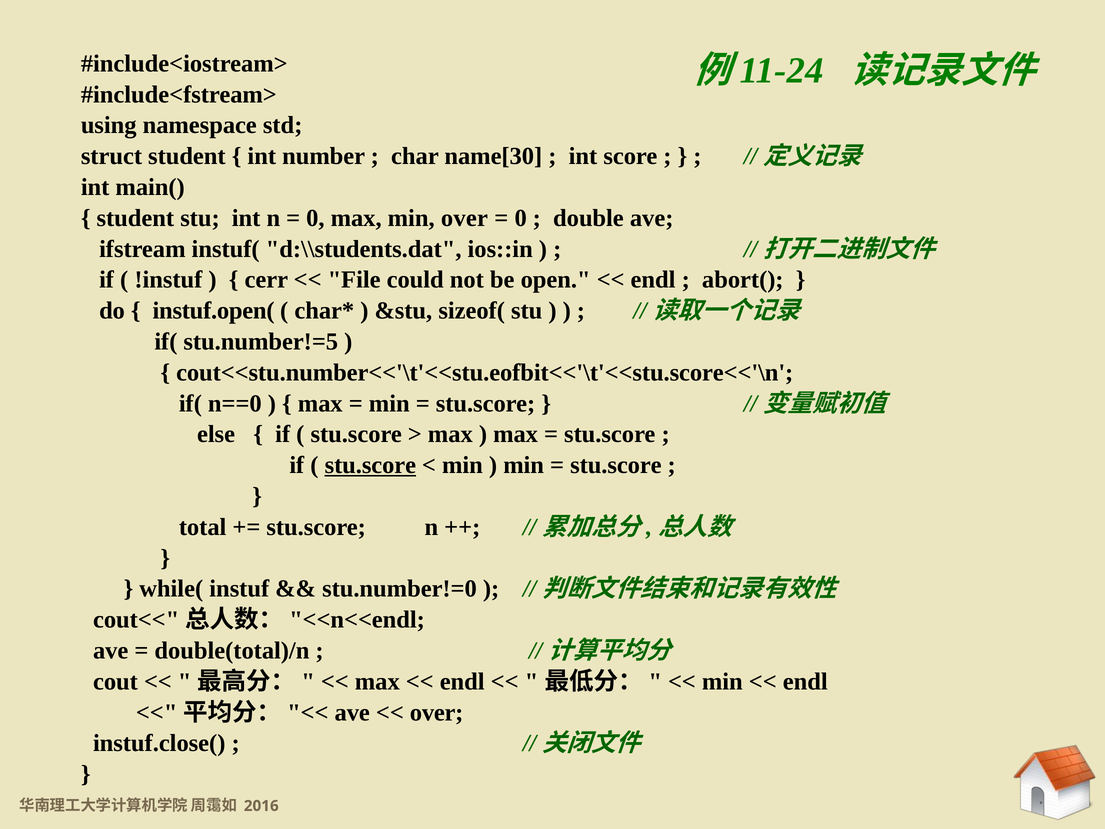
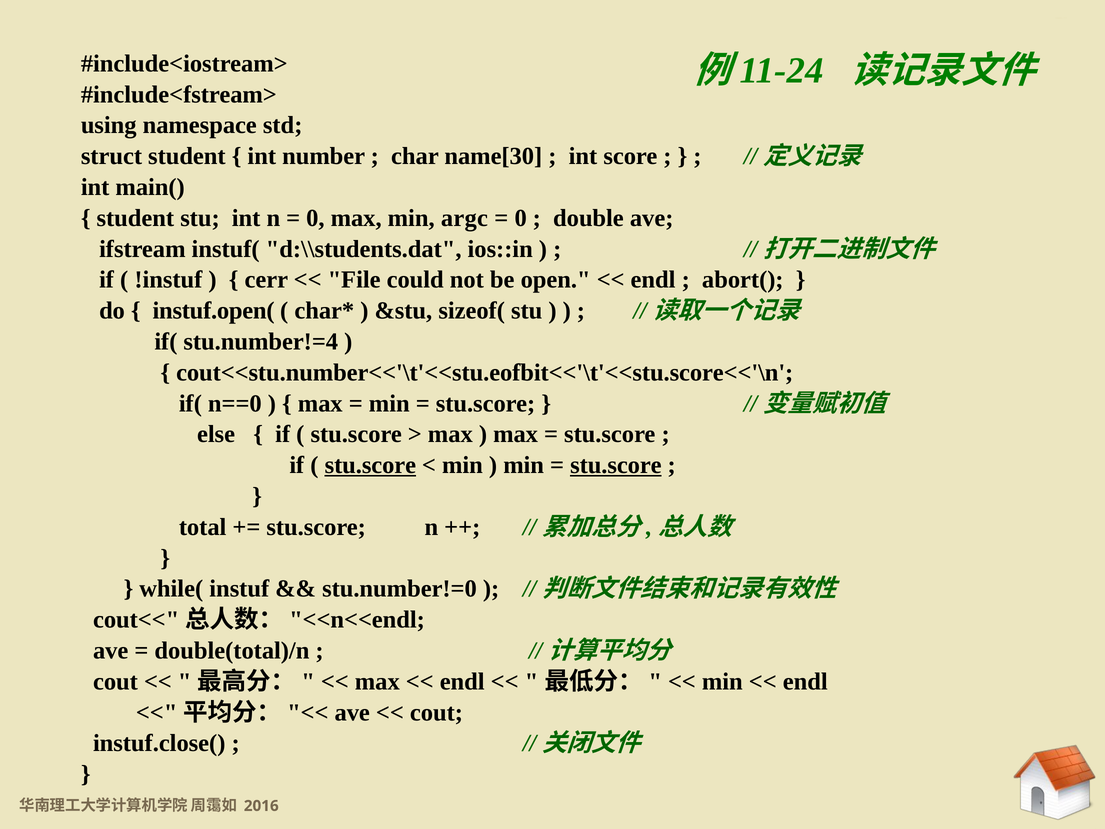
min over: over -> argc (464, 218)
stu.number!=5: stu.number!=5 -> stu.number!=4 (261, 342)
stu.score underline: none -> present (616, 465)
over: over -> cout (436, 712)
